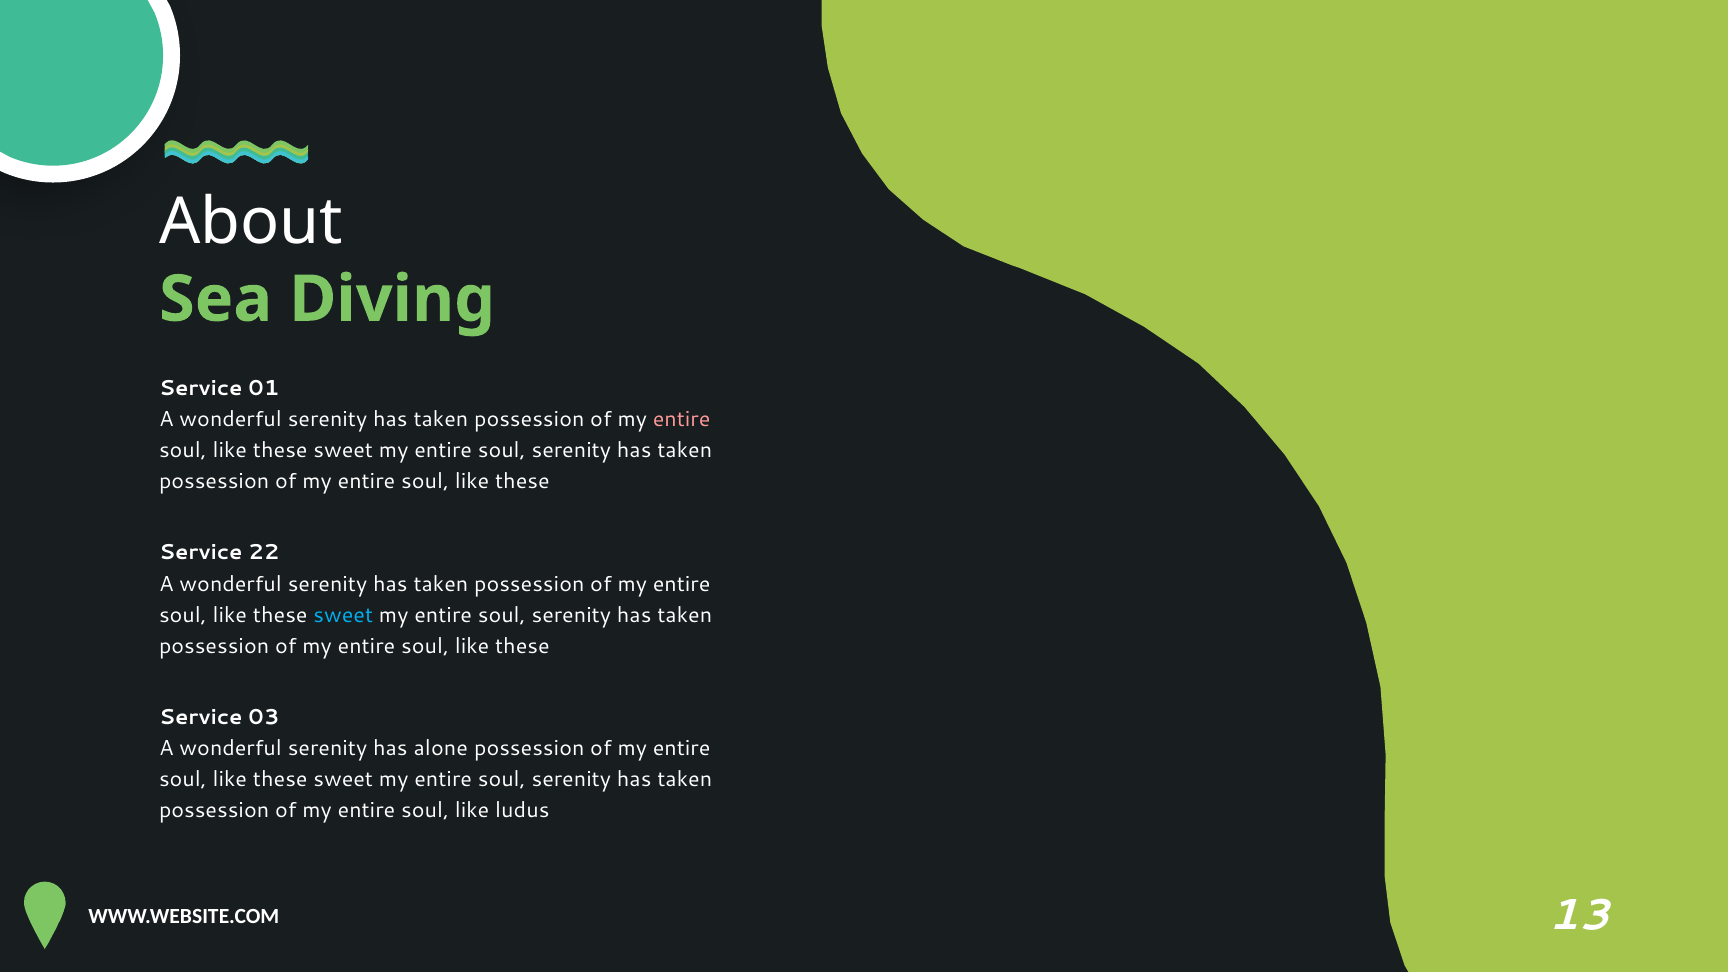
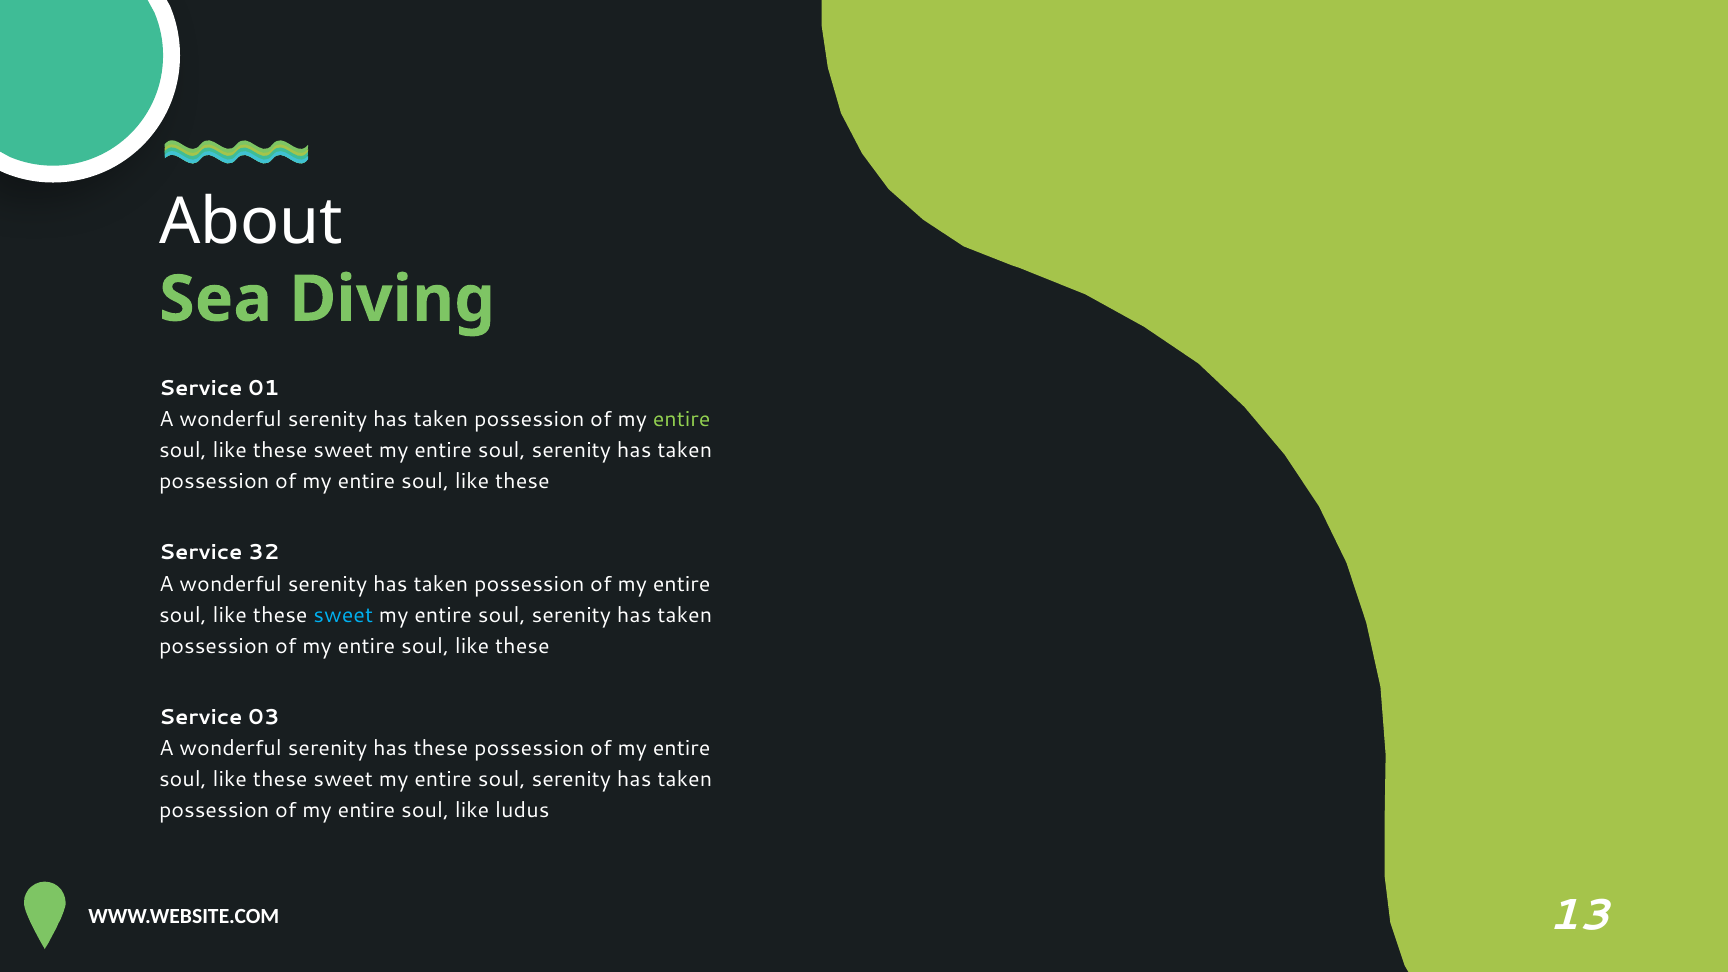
entire colour: pink -> light green (682, 419)
22: 22 -> 32 (264, 553)
has alone: alone -> these (441, 749)
